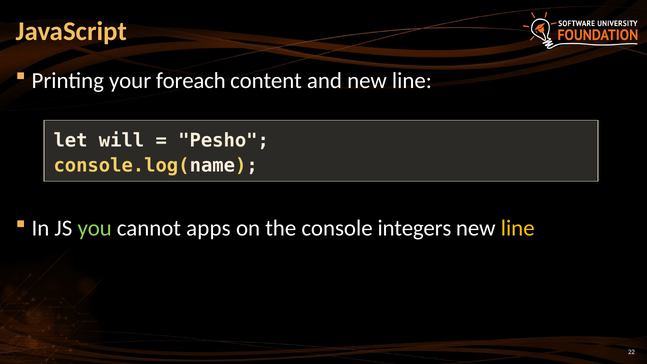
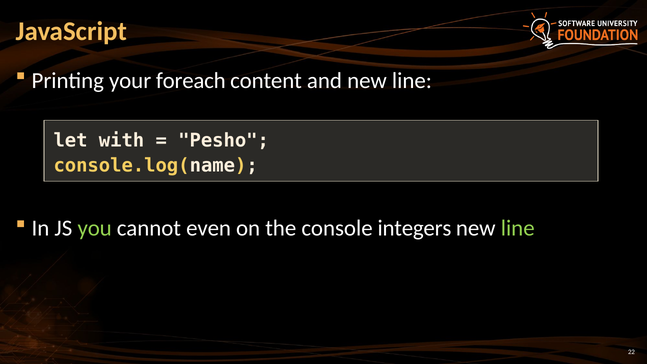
will: will -> with (122, 141)
apps: apps -> even (209, 228)
line colour: yellow -> light green (518, 228)
